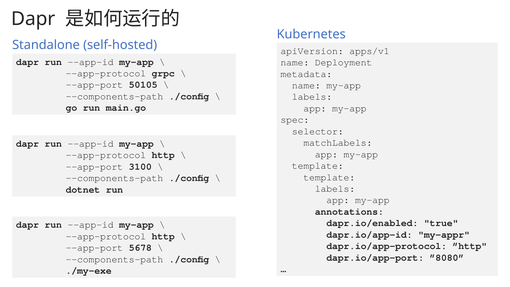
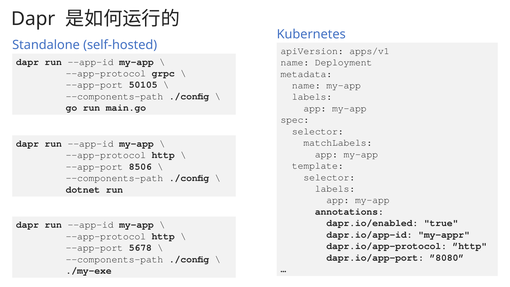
3100: 3100 -> 8506 (140, 167)
template: template -> selector (329, 177)
